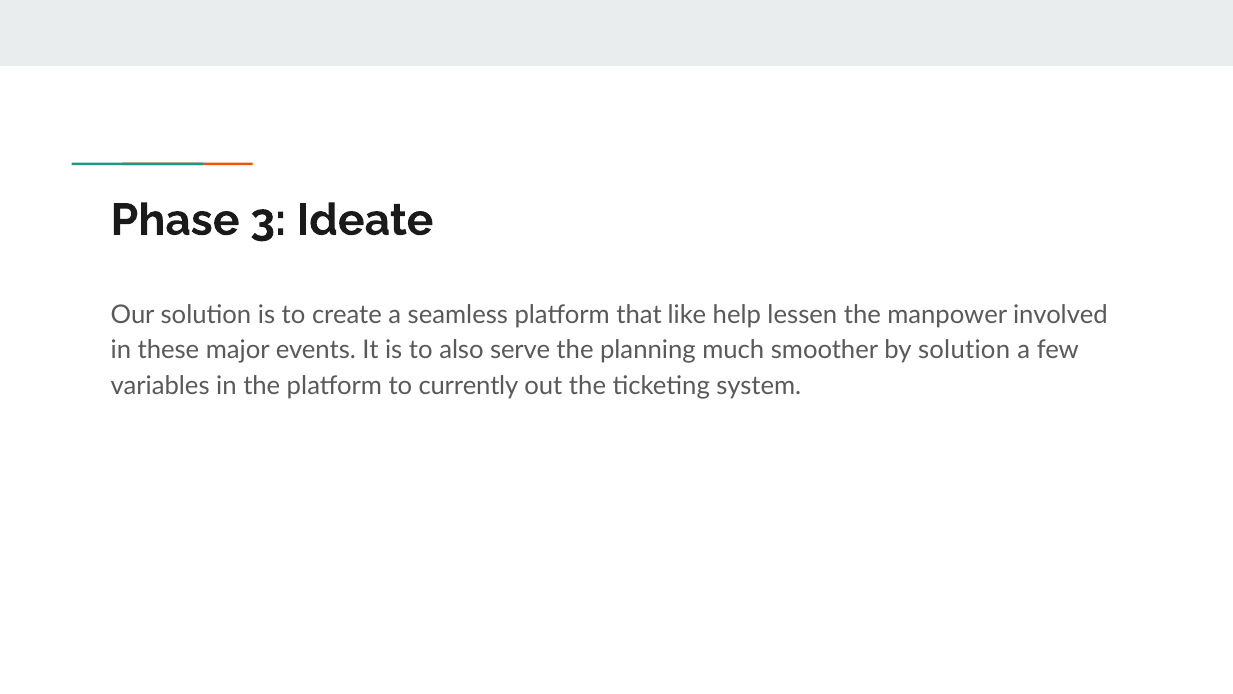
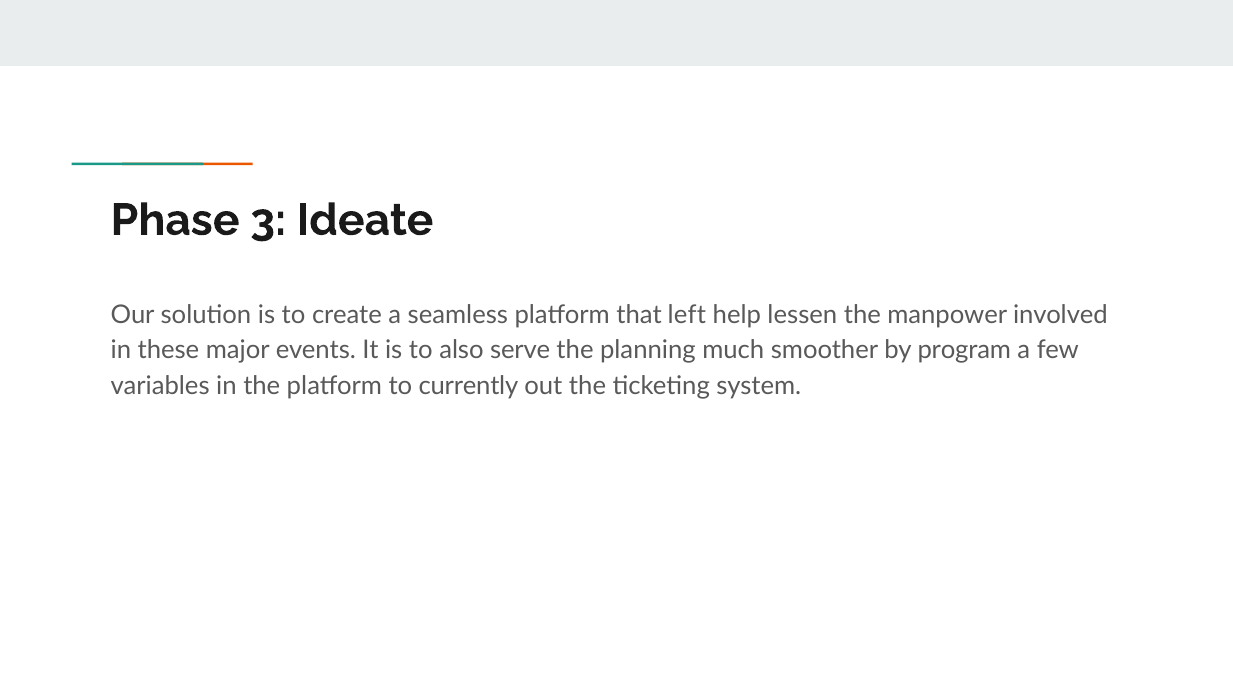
like: like -> left (687, 314)
by solution: solution -> program (964, 350)
